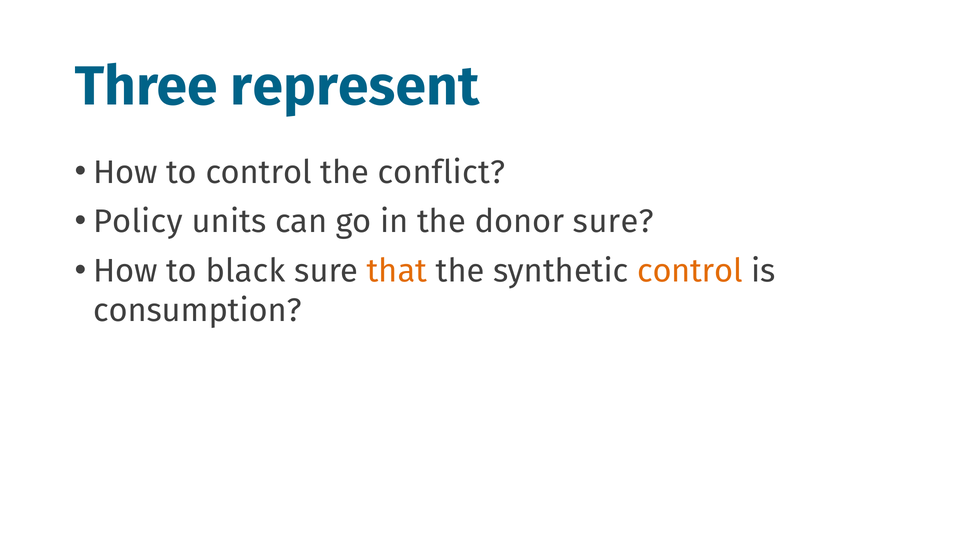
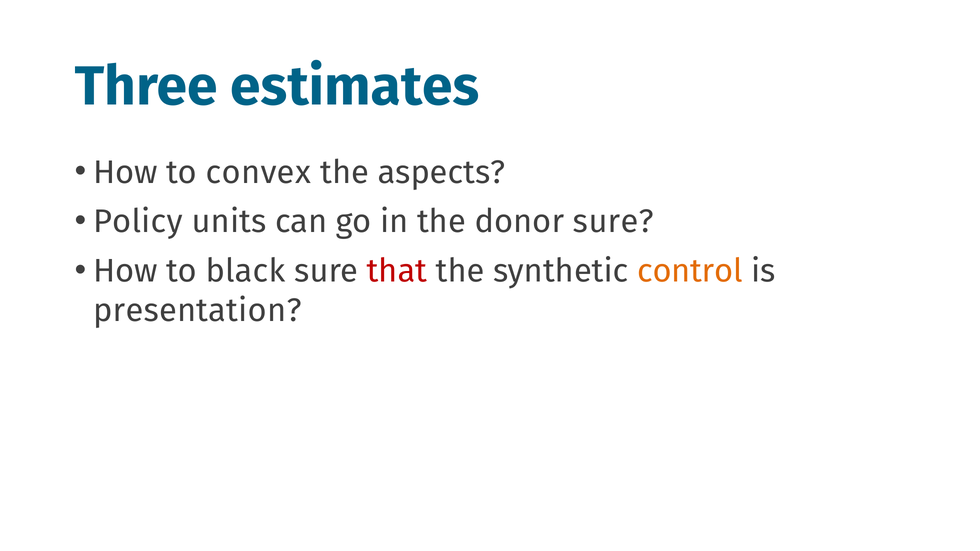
represent: represent -> estimates (355, 86)
to control: control -> convex (258, 172)
conflict: conflict -> aspects (441, 172)
that colour: orange -> red (397, 271)
consumption: consumption -> presentation (197, 310)
